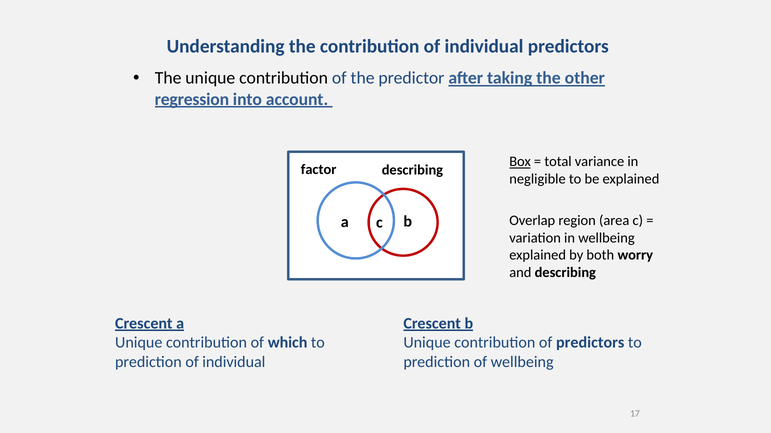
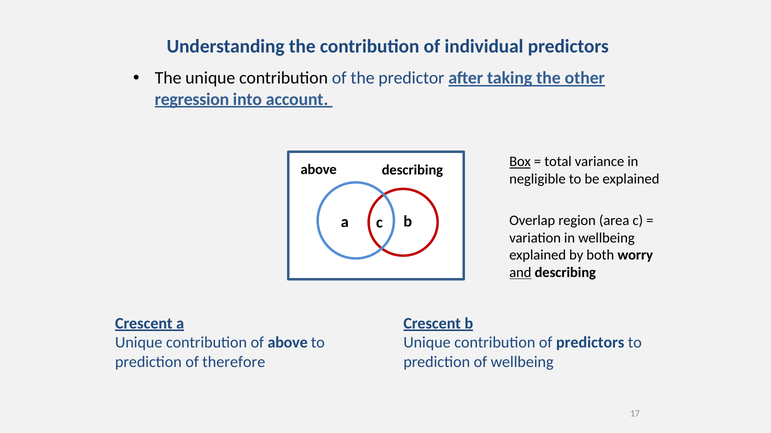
factor: factor -> above (319, 170)
and underline: none -> present (520, 273)
of which: which -> above (288, 343)
prediction of individual: individual -> therefore (234, 362)
